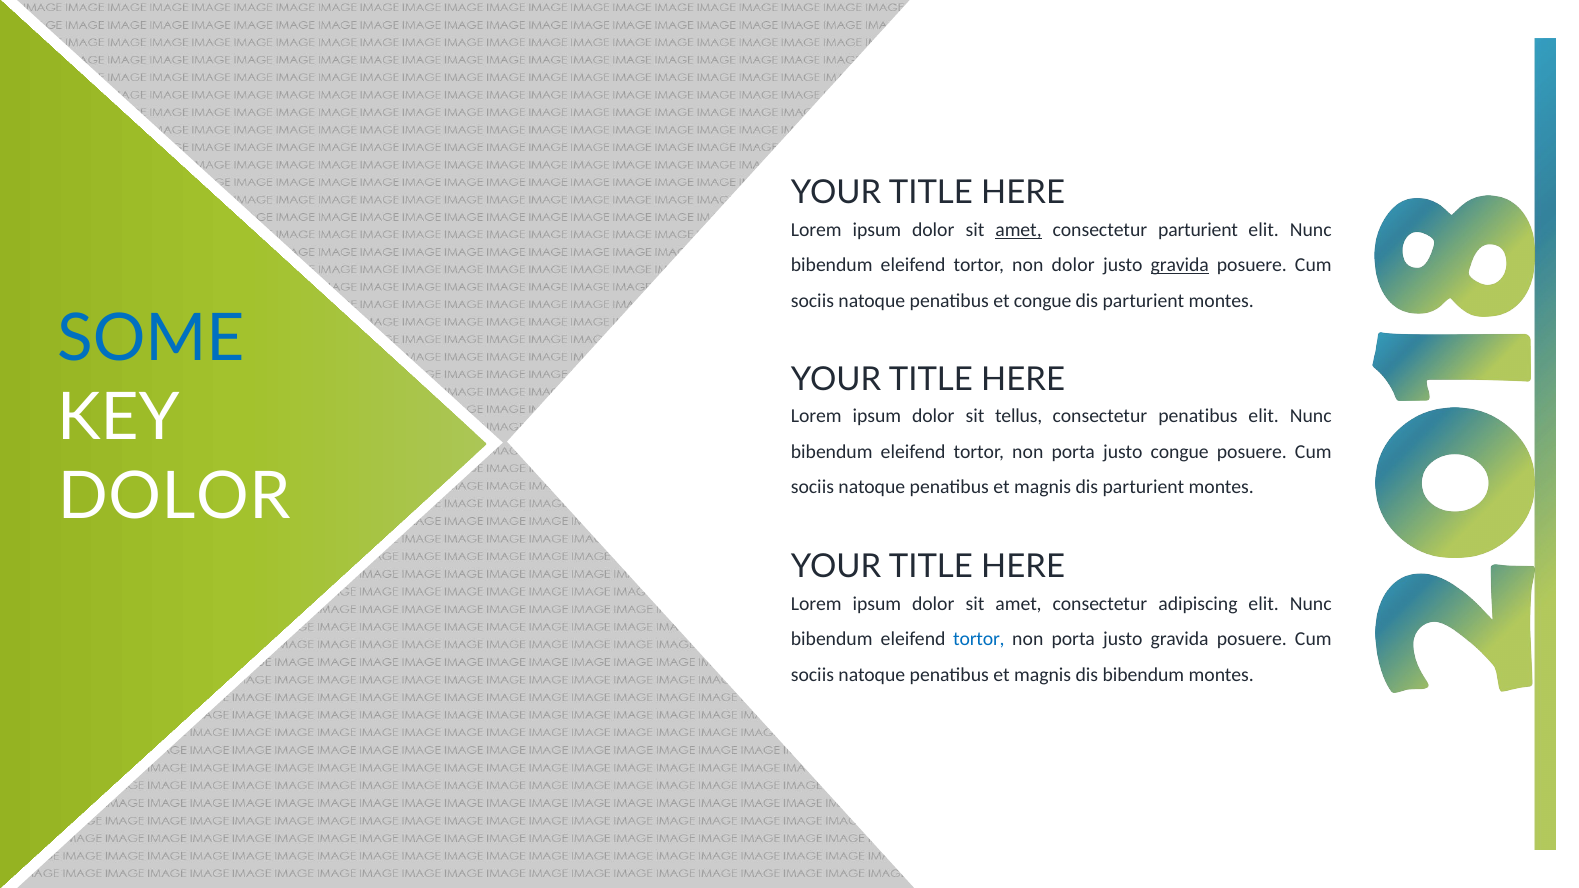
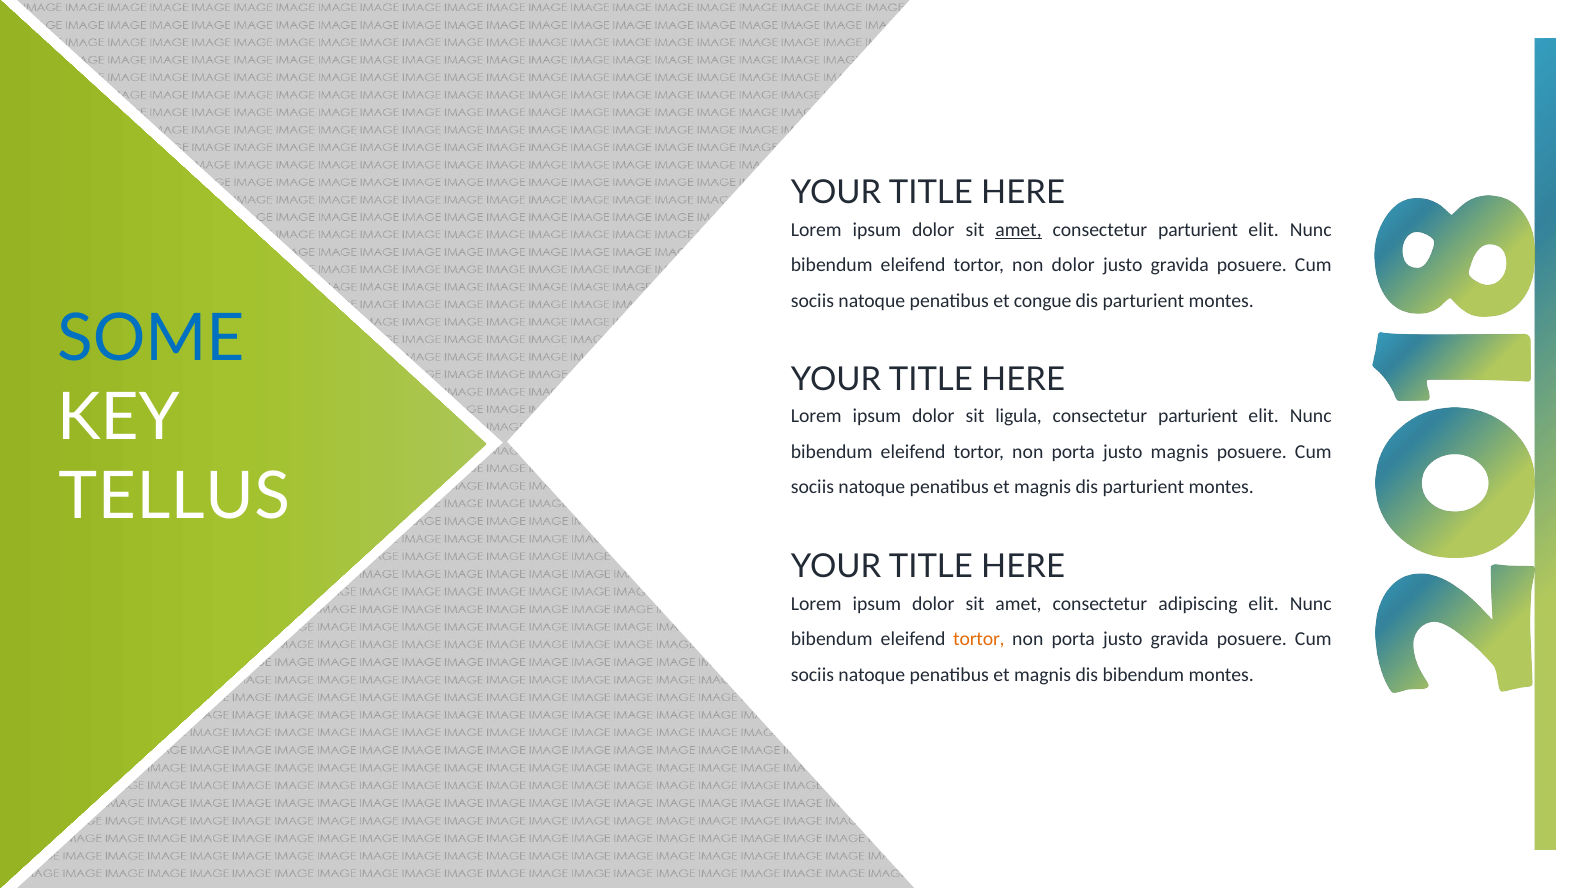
gravida underline: present -> none (1180, 265)
tellus: tellus -> ligula (1019, 416)
penatibus: penatibus -> parturient (1198, 416)
justo congue: congue -> magnis (1180, 452)
DOLOR: DOLOR -> TELLUS (174, 497)
tortor colour: blue -> orange (979, 640)
